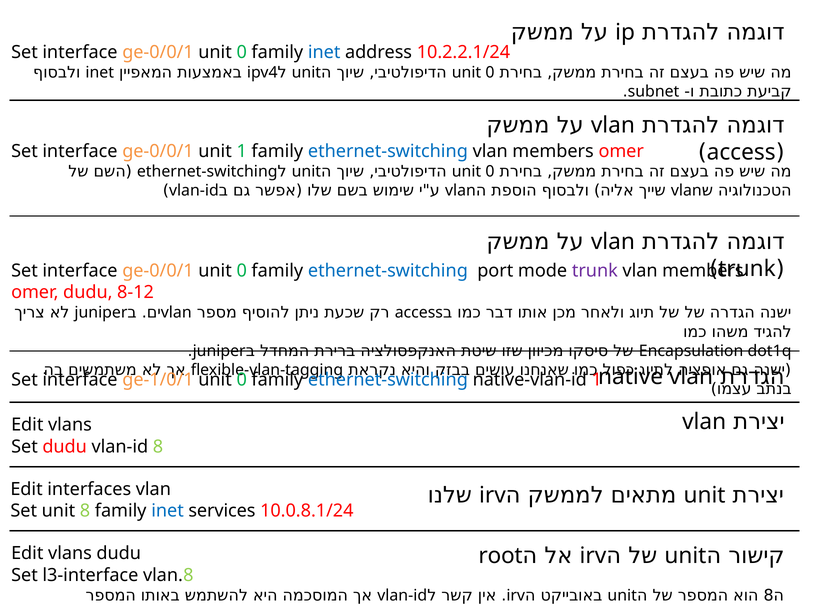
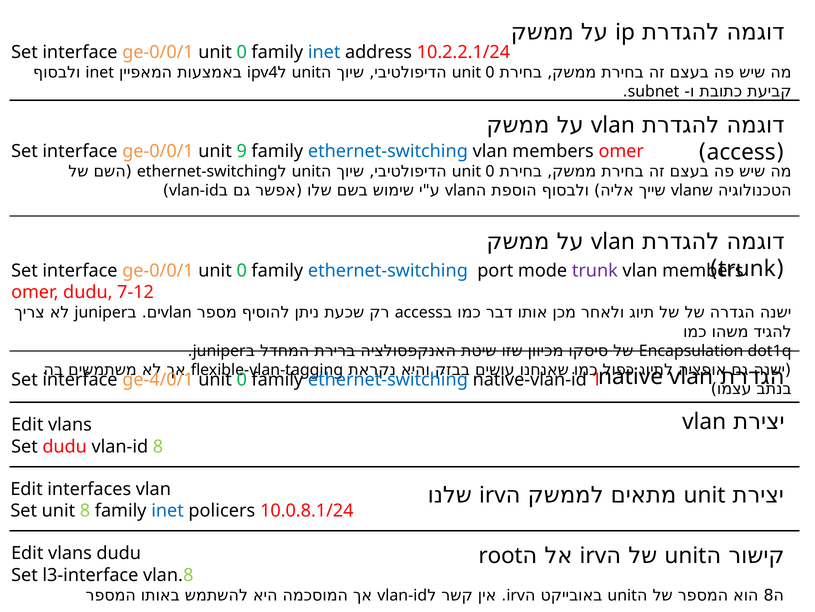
unit 1: 1 -> 9 (242, 151)
8-12: 8-12 -> 7-12 (136, 292)
ge-1/0/1: ge-1/0/1 -> ge-4/0/1 (158, 380)
services: services -> policers (222, 510)
